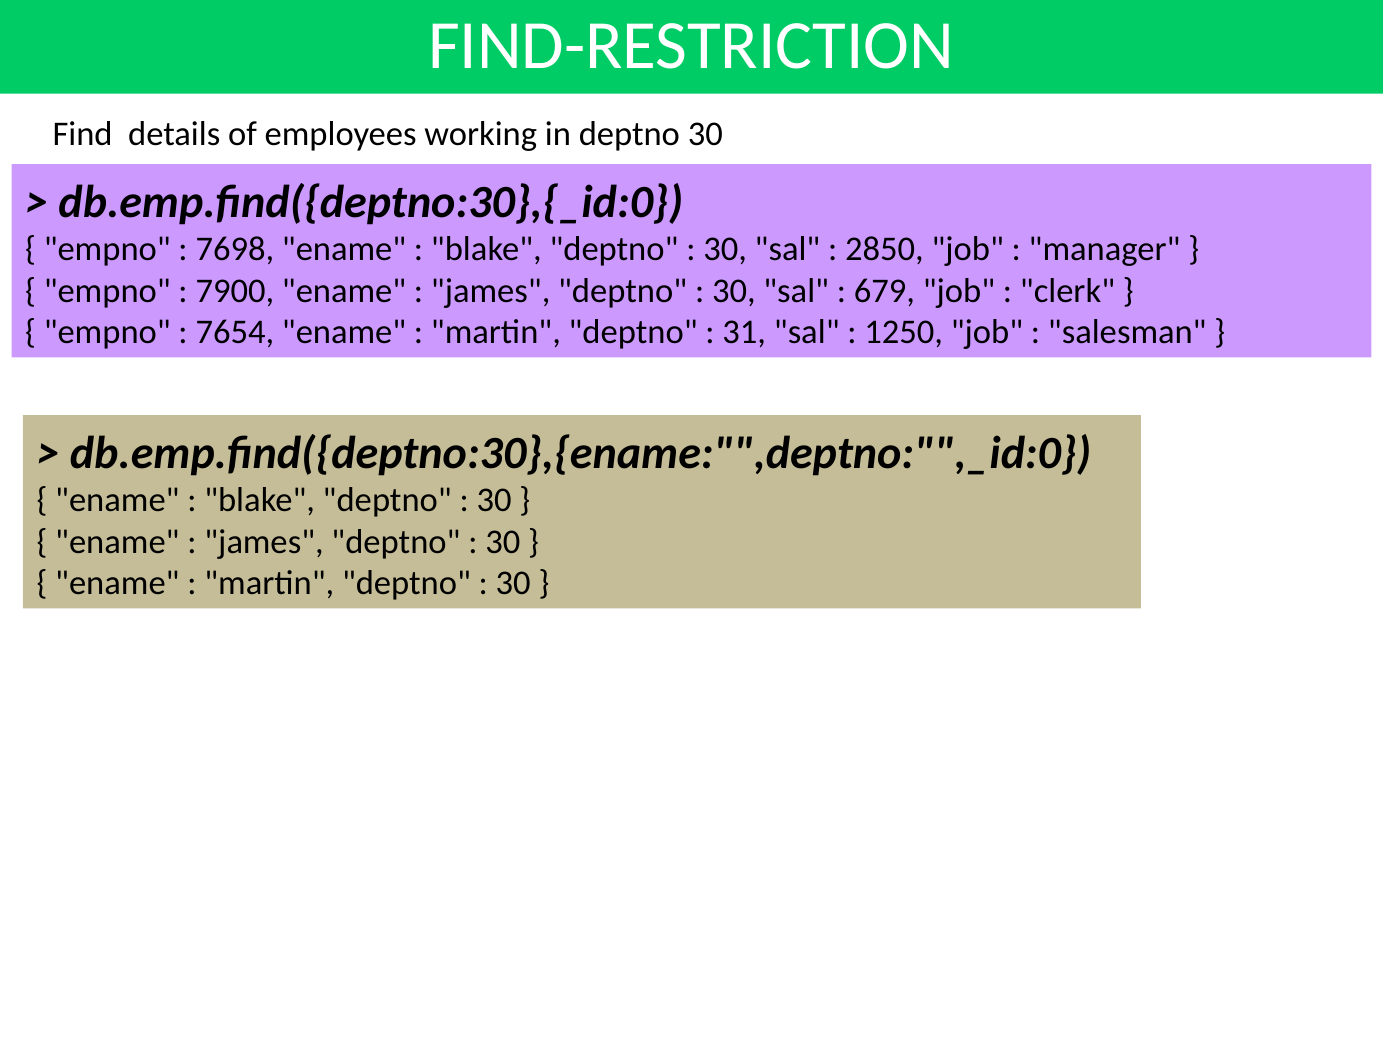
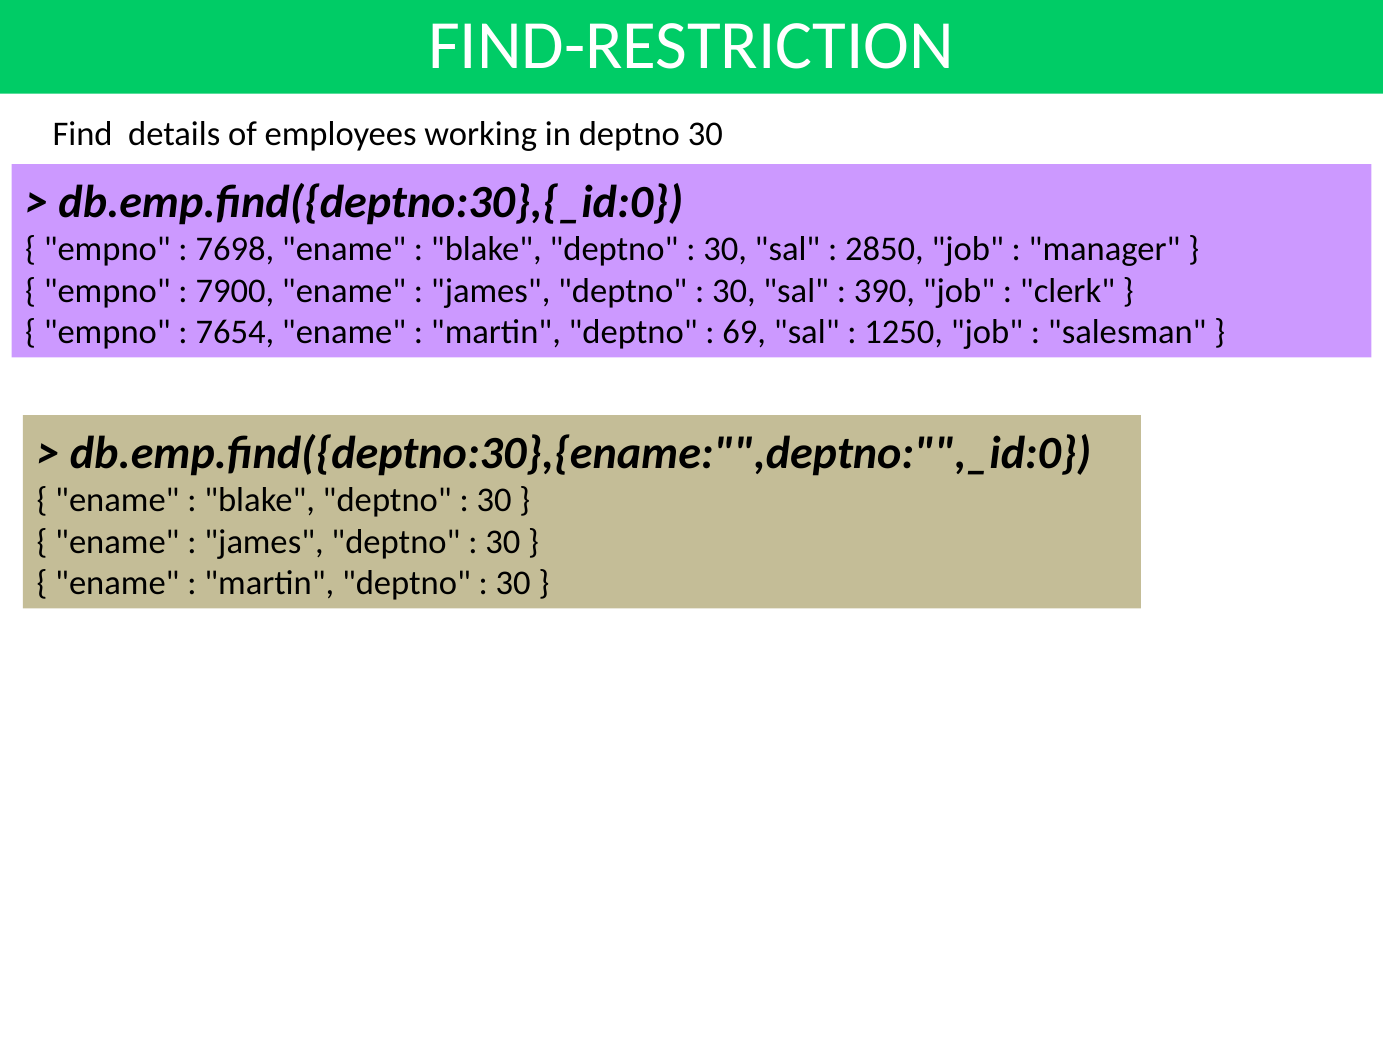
679: 679 -> 390 (884, 291)
31: 31 -> 69 (744, 332)
